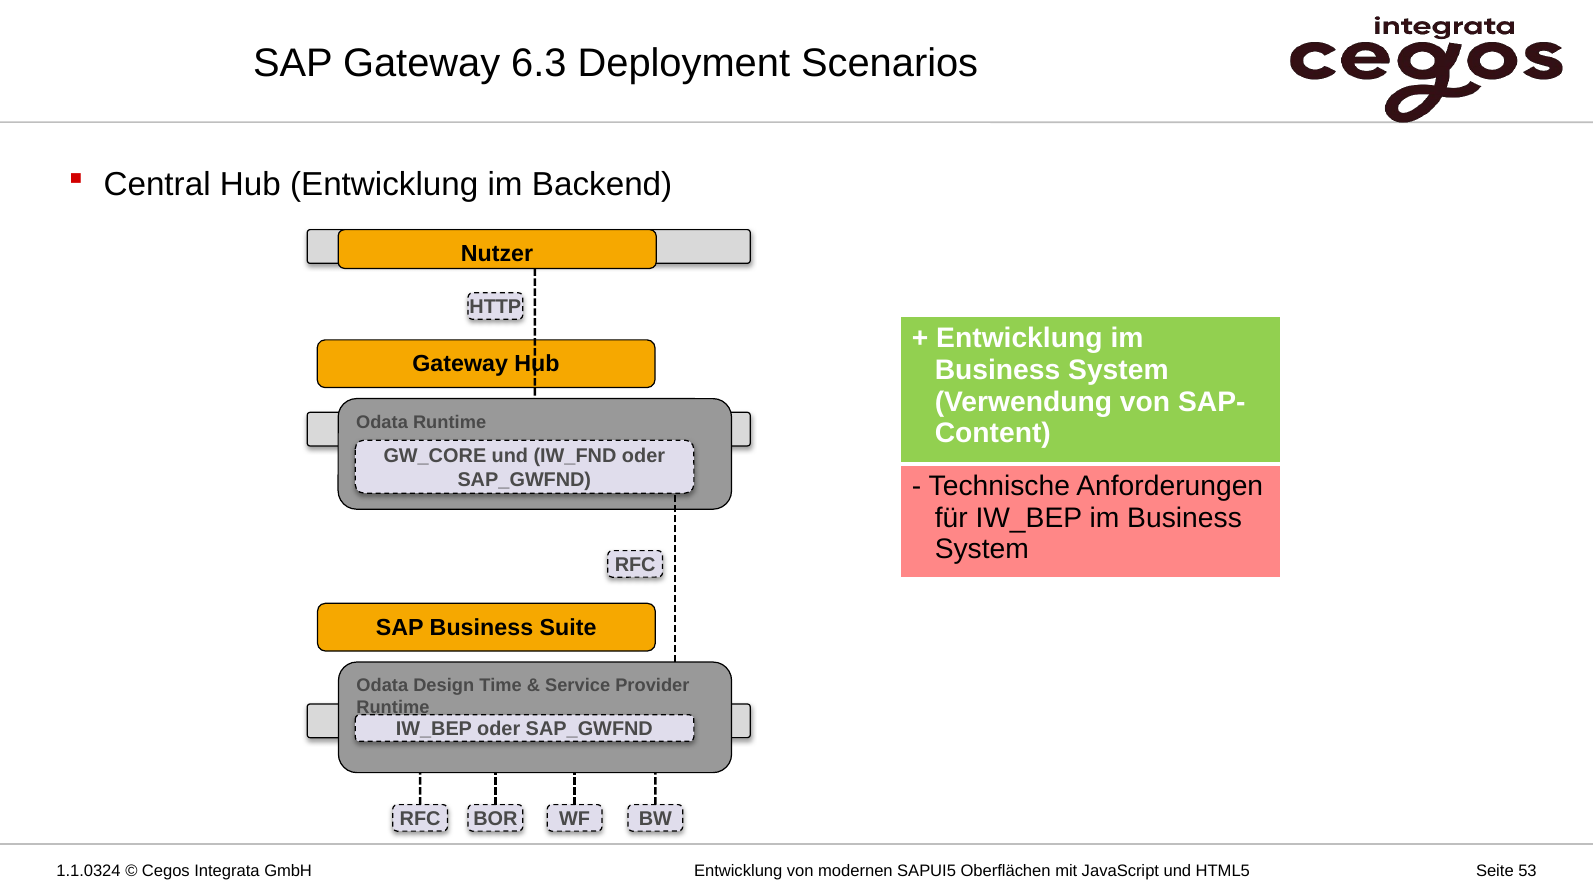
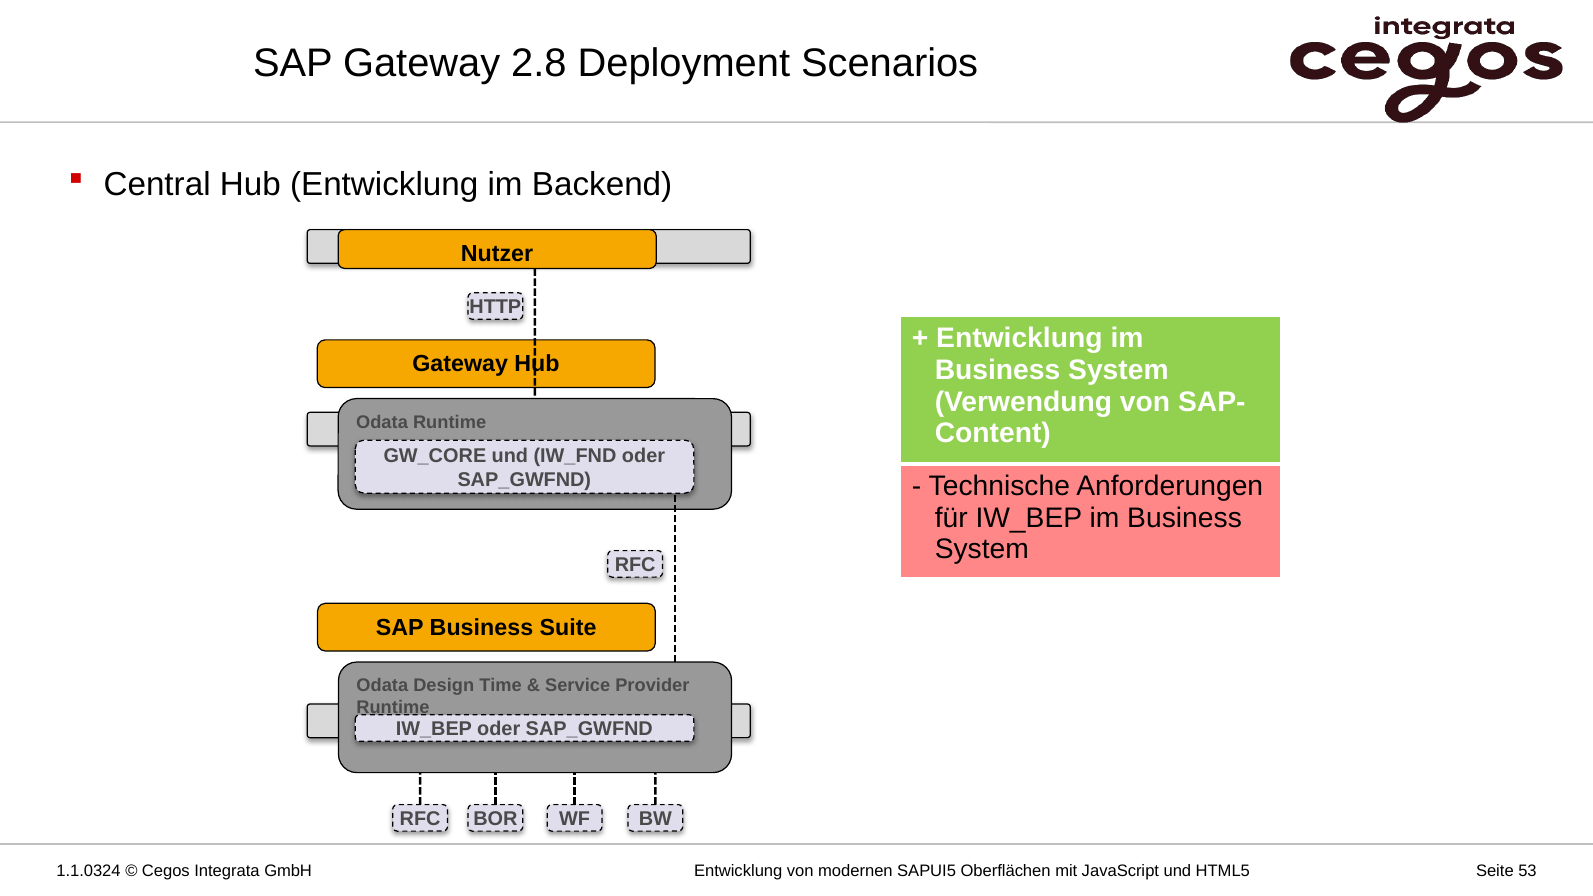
6.3: 6.3 -> 2.8 (539, 64)
